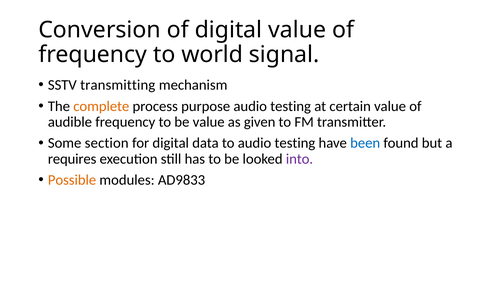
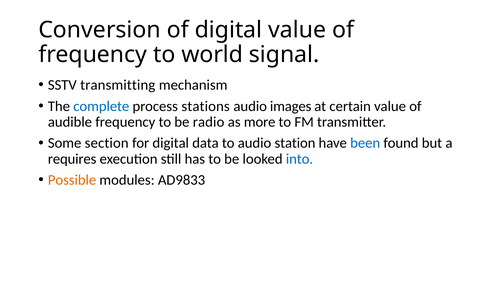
complete colour: orange -> blue (101, 106)
purpose: purpose -> stations (206, 106)
testing: testing -> images (291, 106)
be value: value -> radio (209, 122)
given: given -> more (260, 122)
to audio testing: testing -> station (295, 143)
into colour: purple -> blue (300, 159)
